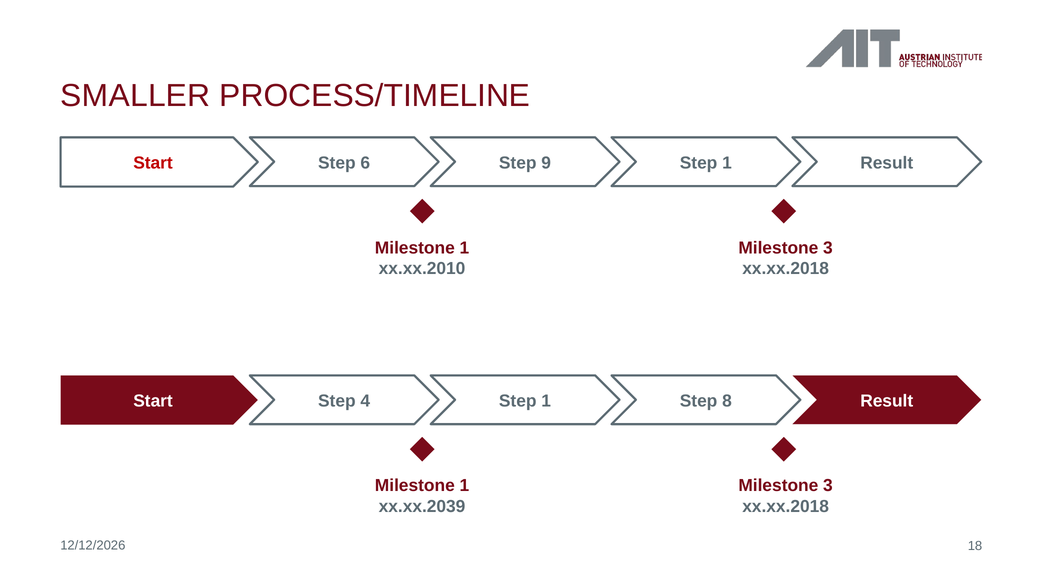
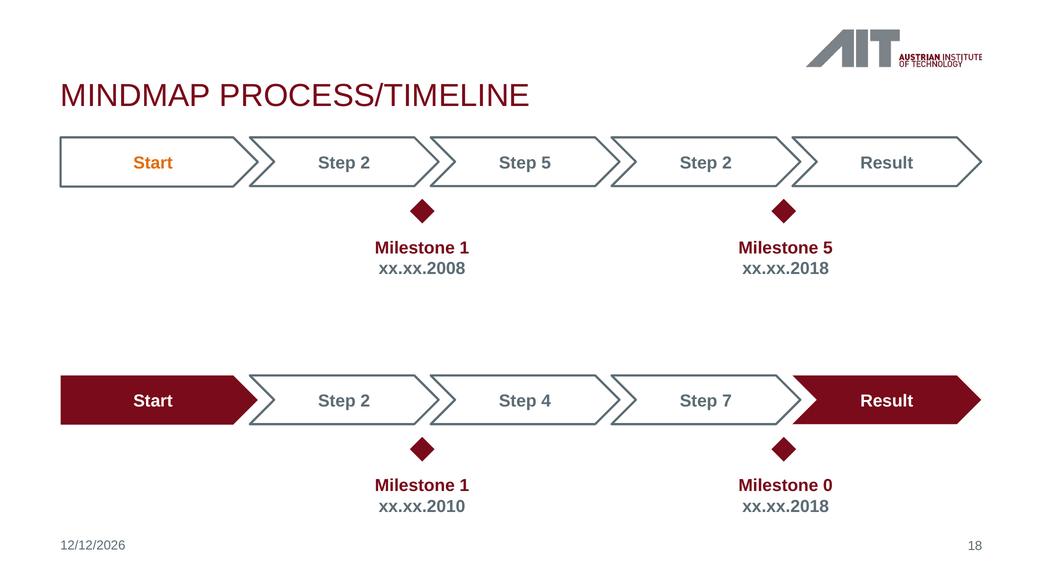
SMALLER: SMALLER -> MINDMAP (136, 96)
Start colour: red -> orange (153, 163)
6: 6 -> 2 (365, 163)
Step 9: 9 -> 5 (546, 163)
1: 1 -> 2 (727, 163)
3: 3 -> 5 (828, 248)
xx.xx.2010: xx.xx.2010 -> xx.xx.2008 (422, 269)
4: 4 -> 2 (365, 401)
1: 1 -> 4 (546, 401)
8: 8 -> 7 (727, 401)
3: 3 -> 0 (828, 485)
xx.xx.2039: xx.xx.2039 -> xx.xx.2010 (422, 506)
